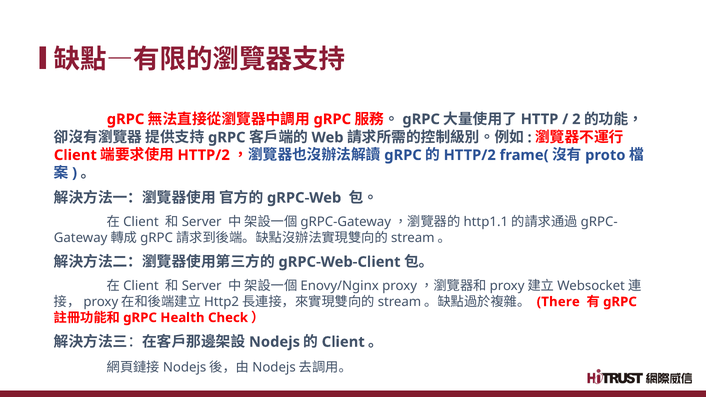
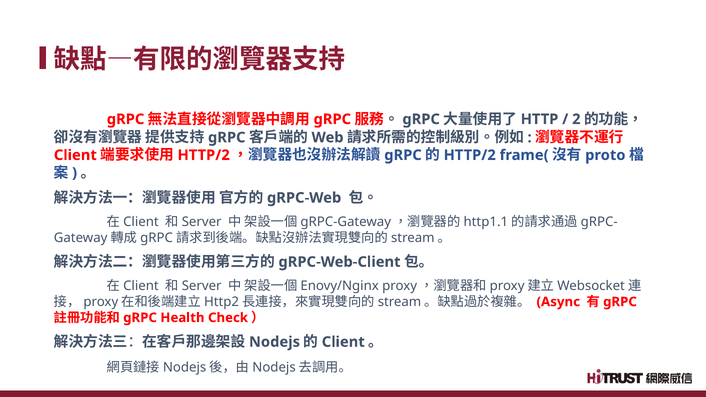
There: There -> Async (558, 302)
